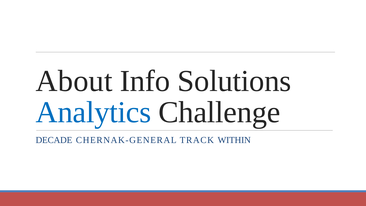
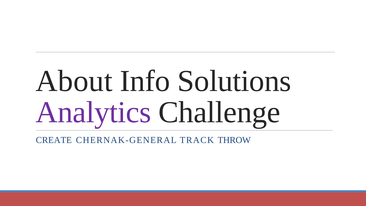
Analytics colour: blue -> purple (93, 112)
DECADE: DECADE -> CREATE (54, 140)
WITHIN: WITHIN -> THROW (234, 140)
